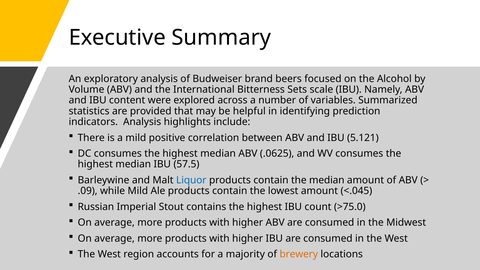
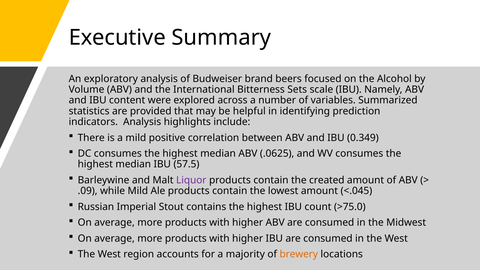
5.121: 5.121 -> 0.349 (363, 138)
Liquor colour: blue -> purple (191, 180)
the median: median -> created (327, 180)
